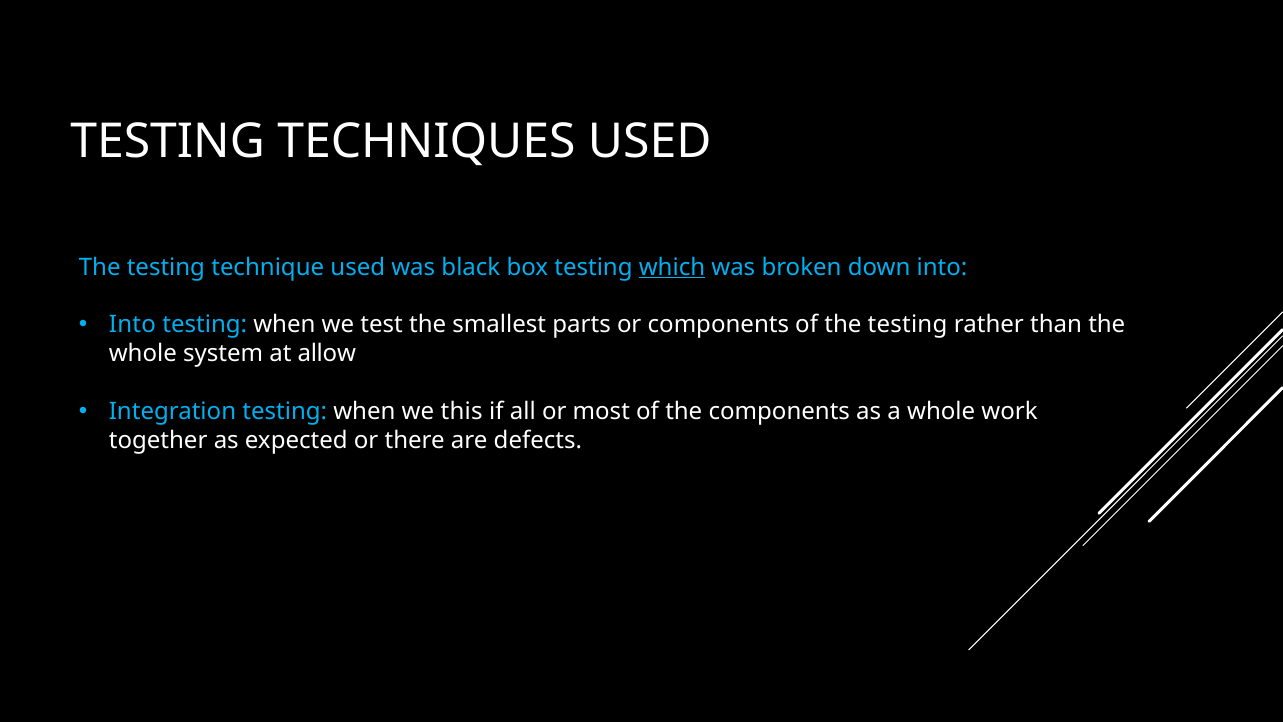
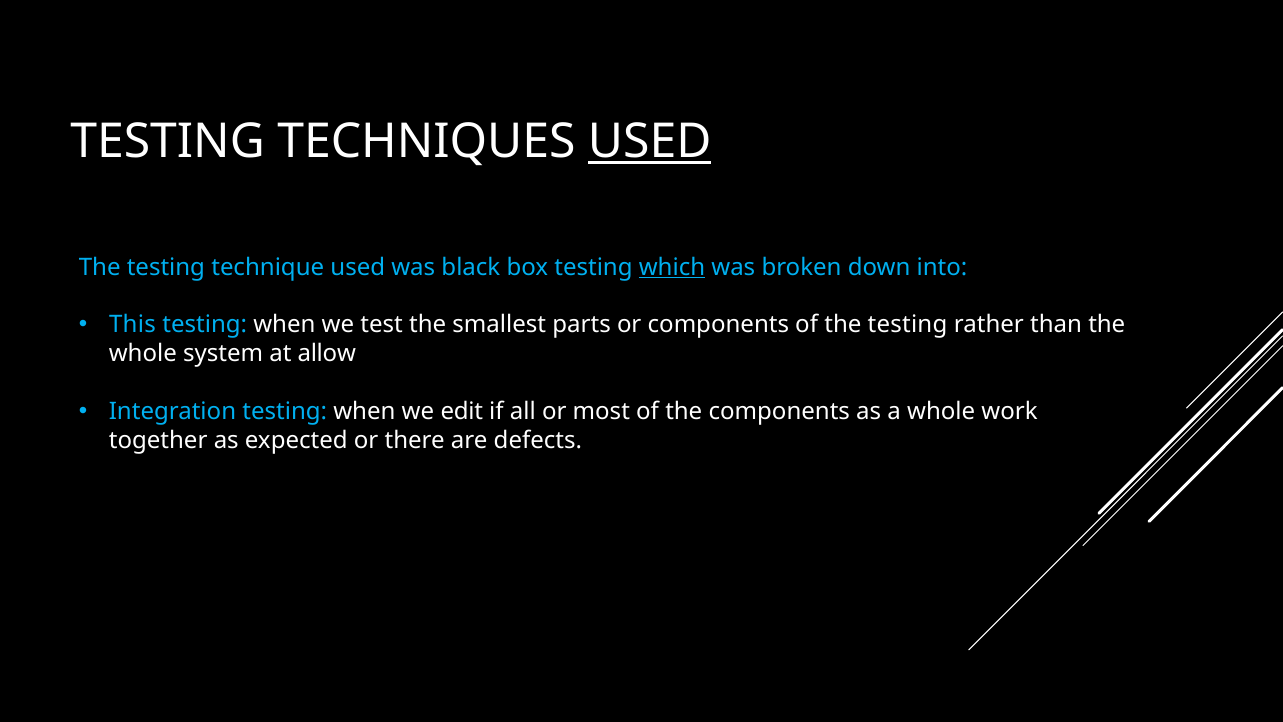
USED underline: none -> present (650, 142)
Into: Into -> This (132, 325)
this: this -> edit (462, 411)
